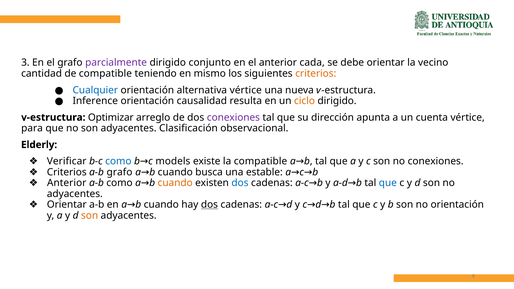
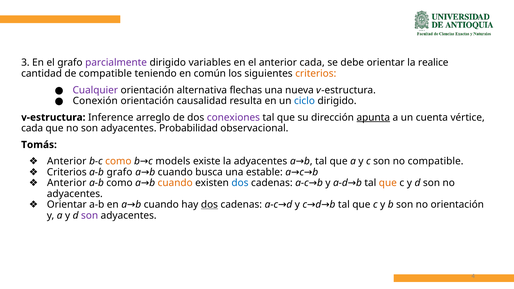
conjunto: conjunto -> variables (210, 63)
vecino: vecino -> realice (433, 63)
mismo: mismo -> común (210, 74)
Cualquier colour: blue -> purple (95, 90)
alternativa vértice: vértice -> flechas (246, 90)
Inference: Inference -> Conexión (95, 101)
ciclo colour: orange -> blue (304, 101)
Optimizar: Optimizar -> Inference (111, 117)
apunta underline: none -> present (373, 117)
para: para -> cada (32, 128)
Clasificación: Clasificación -> Probabilidad (188, 128)
Elderly: Elderly -> Tomás (39, 145)
Verificar: Verificar -> Anterior (67, 161)
como colour: blue -> orange (118, 161)
la compatible: compatible -> adyacentes (261, 161)
no conexiones: conexiones -> compatible (436, 161)
que colour: blue -> orange (388, 183)
son colour: orange -> purple (90, 215)
